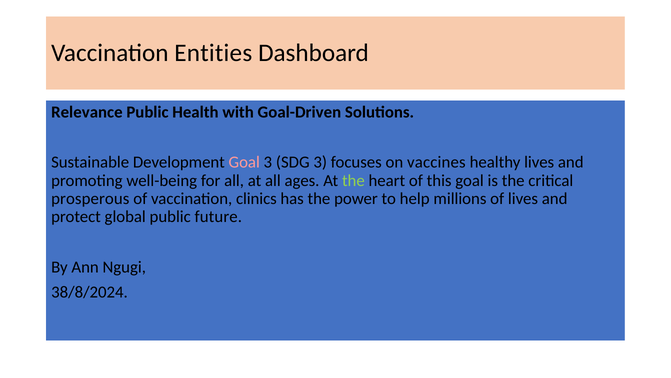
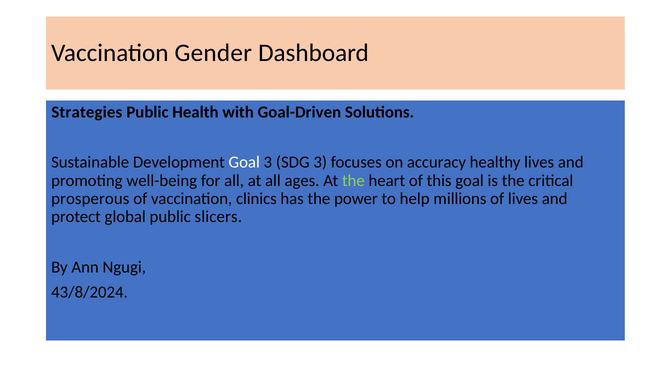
Entities: Entities -> Gender (213, 53)
Relevance: Relevance -> Strategies (87, 112)
Goal colour: pink -> white (244, 162)
vaccines: vaccines -> accuracy (436, 162)
future: future -> slicers (218, 216)
38/8/2024: 38/8/2024 -> 43/8/2024 (89, 292)
